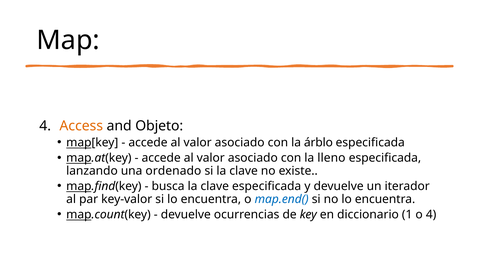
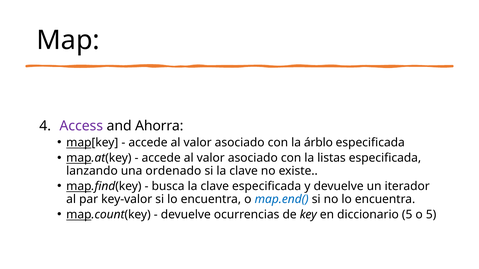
Access colour: orange -> purple (81, 126)
Objeto: Objeto -> Ahorra (159, 126)
lleno: lleno -> listas (331, 158)
diccionario 1: 1 -> 5 (407, 215)
o 4: 4 -> 5 (431, 215)
